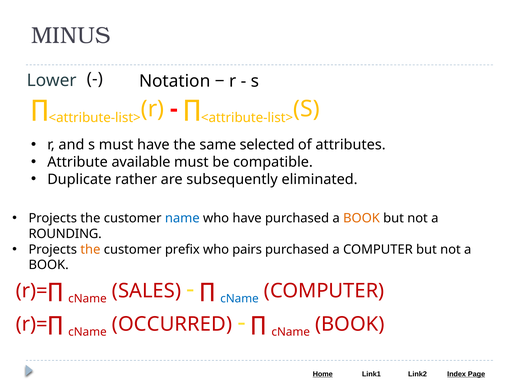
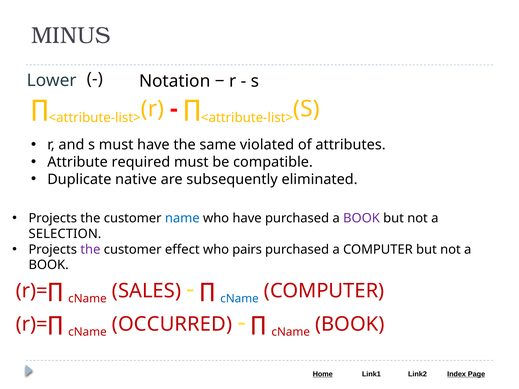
selected: selected -> violated (267, 145)
available: available -> required (141, 162)
rather: rather -> native (136, 179)
BOOK colour: orange -> purple (361, 218)
ROUNDING: ROUNDING -> SELECTION (65, 234)
the colour: orange -> purple (90, 250)
prefix: prefix -> effect (182, 250)
